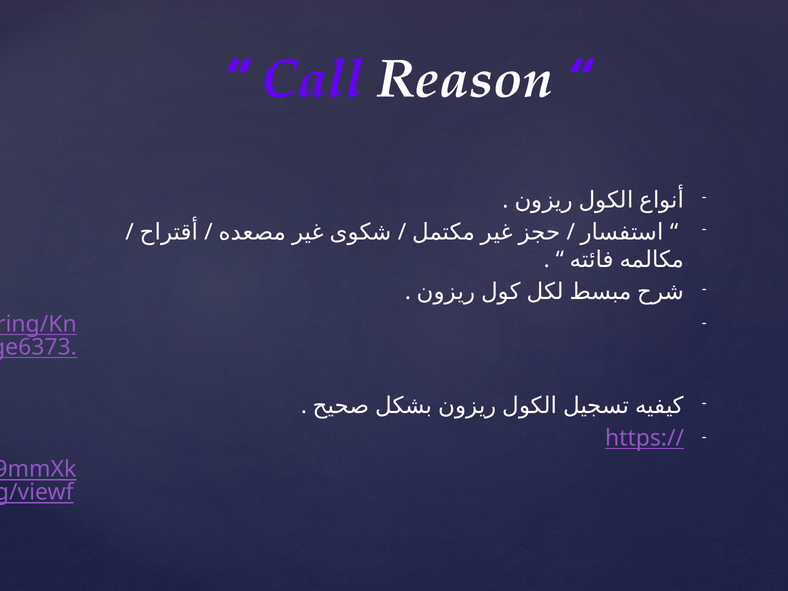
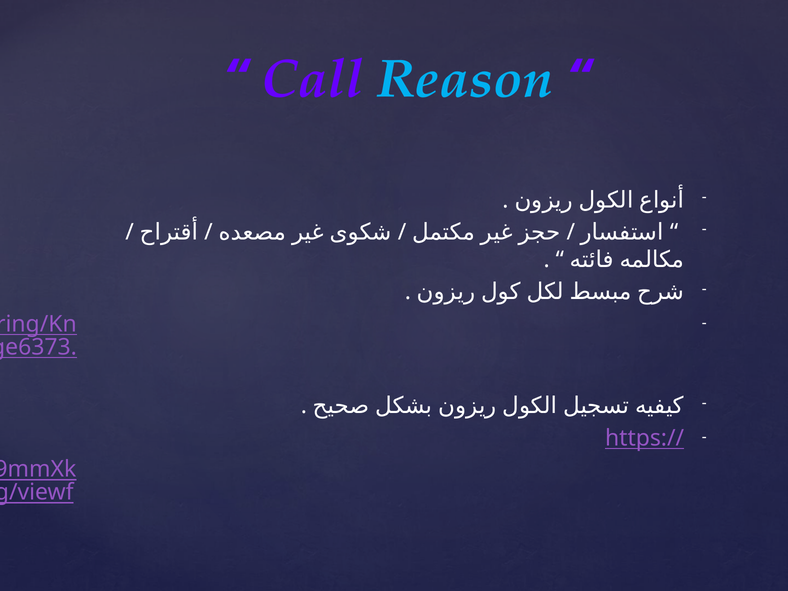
Reason colour: white -> light blue (465, 79)
